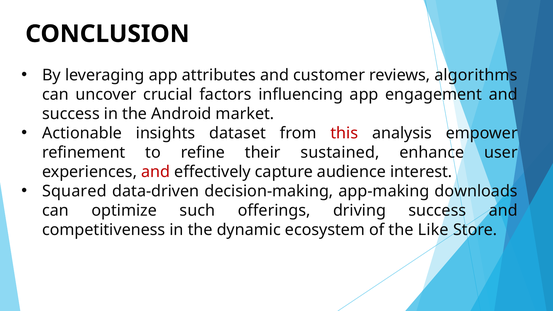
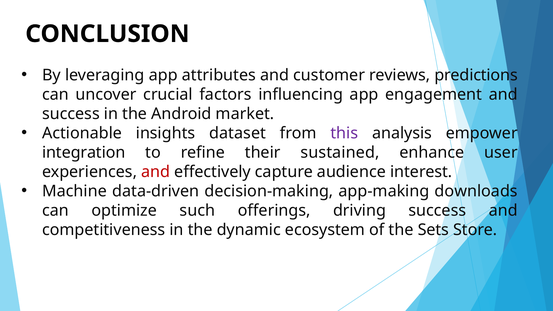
algorithms: algorithms -> predictions (476, 75)
this colour: red -> purple (344, 133)
refinement: refinement -> integration (84, 153)
Squared: Squared -> Machine (74, 191)
Like: Like -> Sets (433, 230)
